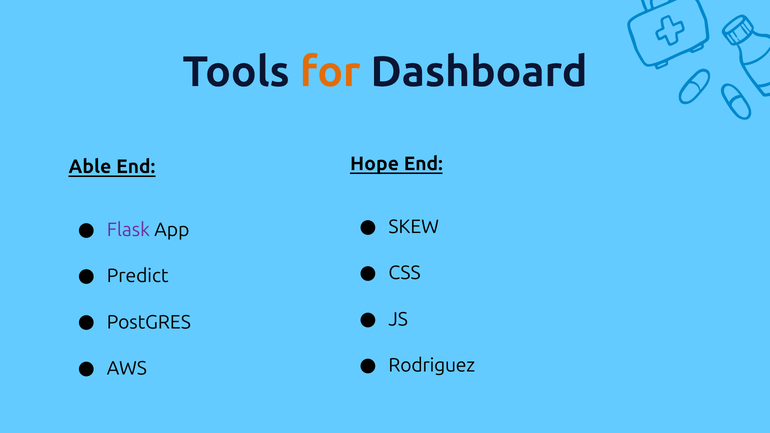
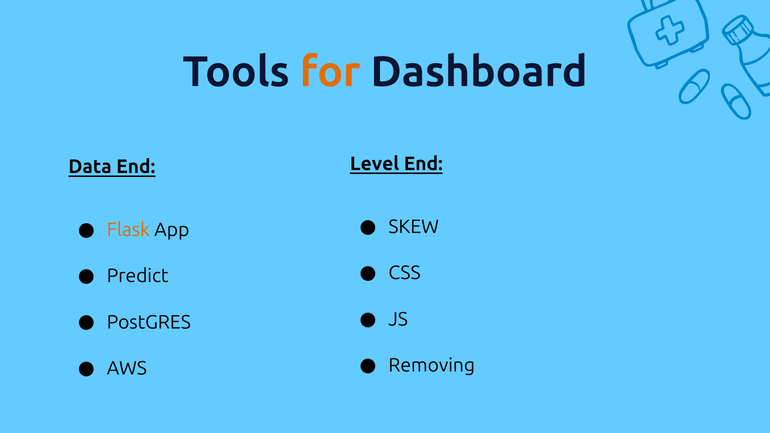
Hope: Hope -> Level (375, 164)
Able: Able -> Data (90, 167)
Flask colour: purple -> orange (128, 230)
Rodriguez: Rodriguez -> Removing (432, 366)
